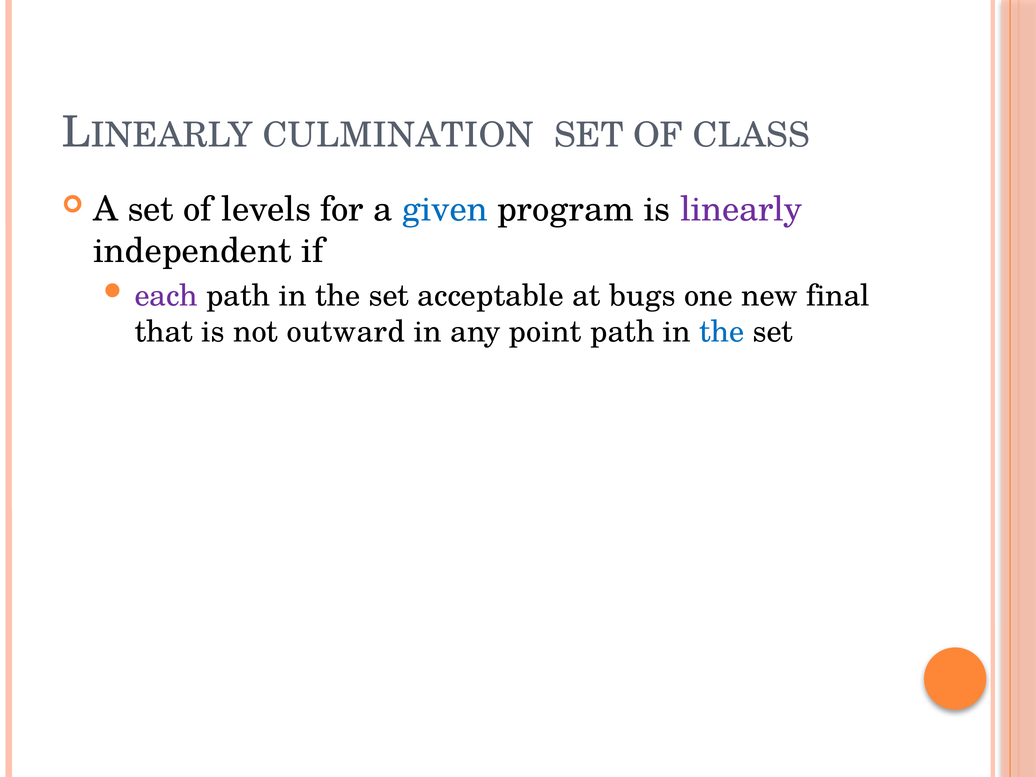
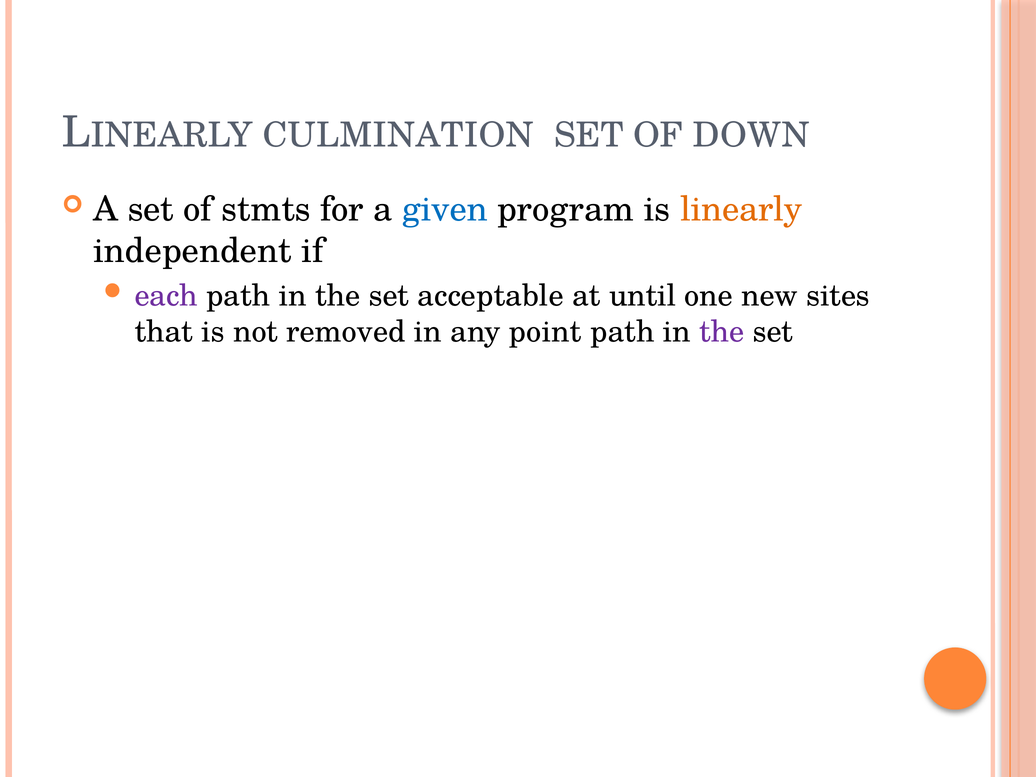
CLASS: CLASS -> DOWN (751, 135)
levels: levels -> stmts (266, 210)
linearly colour: purple -> orange (741, 210)
bugs: bugs -> until (643, 296)
final: final -> sites (838, 296)
outward: outward -> removed (346, 332)
the colour: blue -> purple (722, 332)
